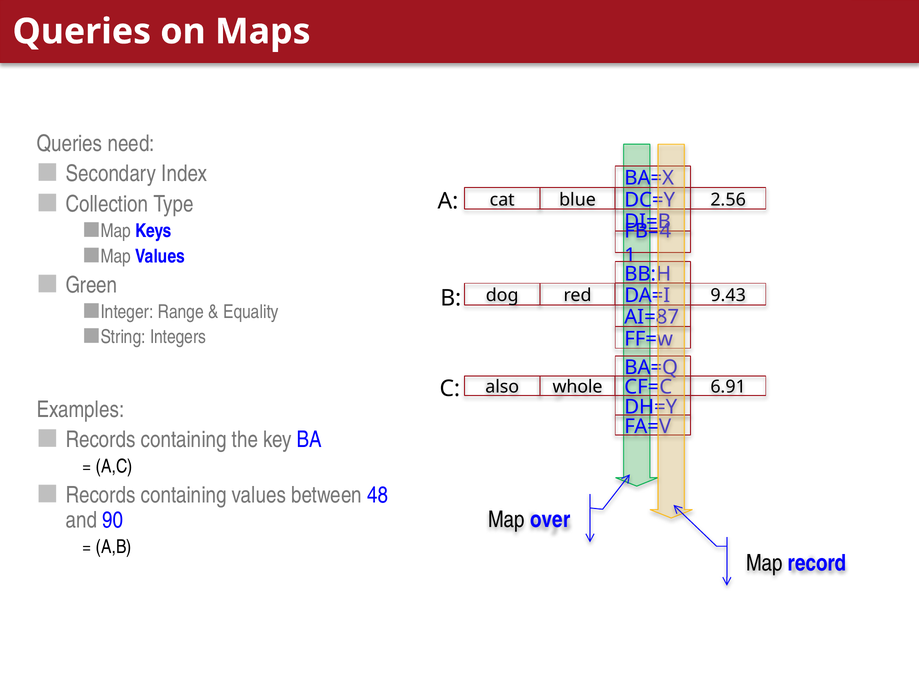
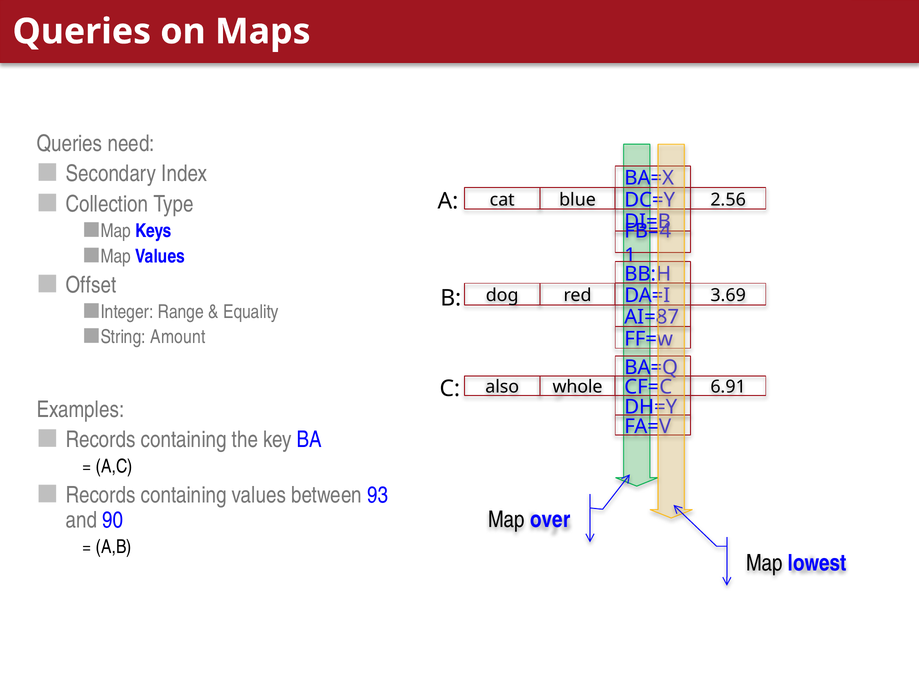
Green: Green -> Offset (91, 285)
9.43: 9.43 -> 3.69 (728, 295)
Integers: Integers -> Amount (178, 337)
48: 48 -> 93 (378, 496)
record: record -> lowest (817, 563)
